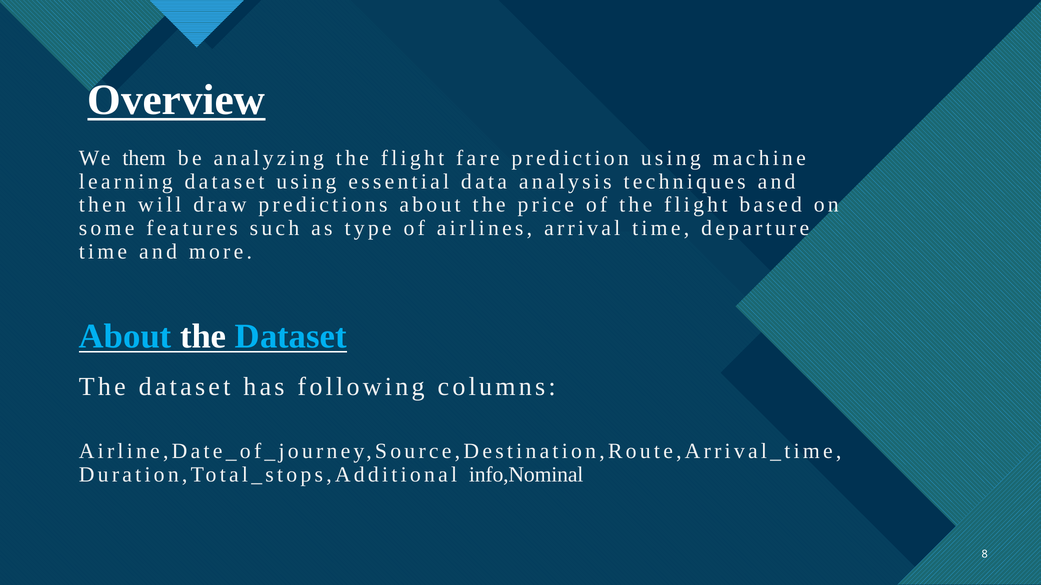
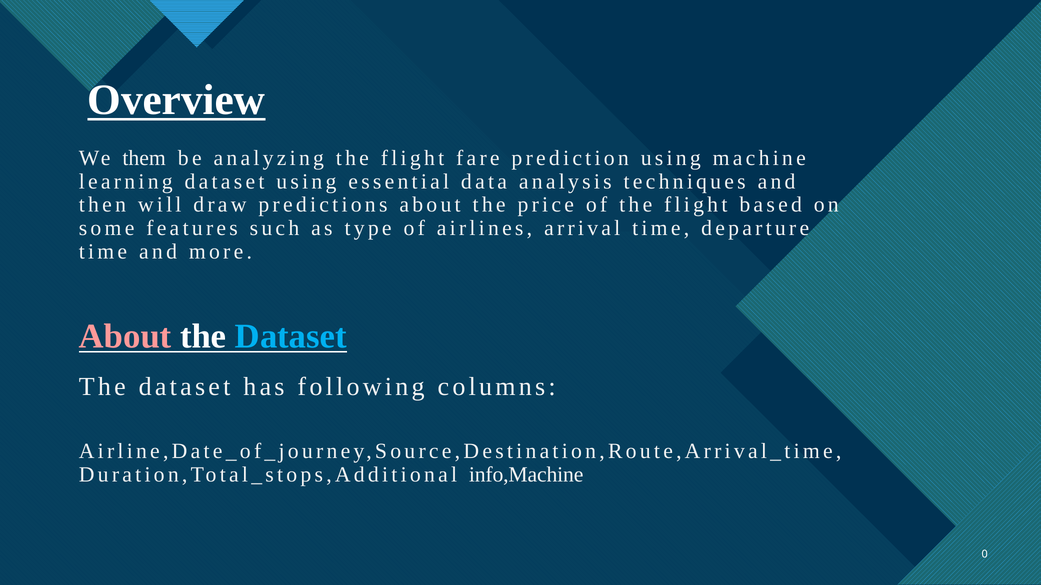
About colour: light blue -> pink (125, 337)
info,Nominal: info,Nominal -> info,Machine (526, 475)
8: 8 -> 0 (985, 555)
